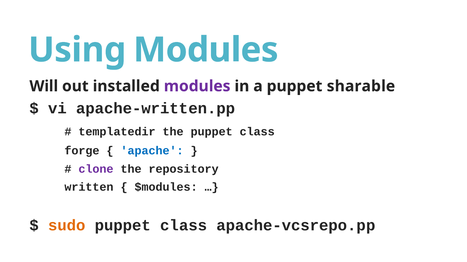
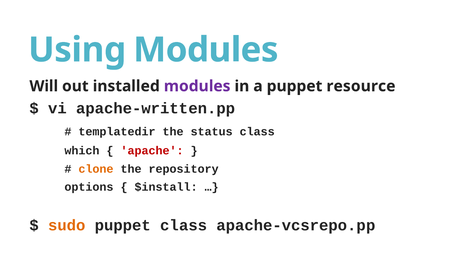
sharable: sharable -> resource (361, 86)
the puppet: puppet -> status (212, 132)
forge: forge -> which (82, 151)
apache colour: blue -> red (152, 151)
clone colour: purple -> orange (96, 169)
written: written -> options (89, 188)
$modules: $modules -> $install (166, 188)
